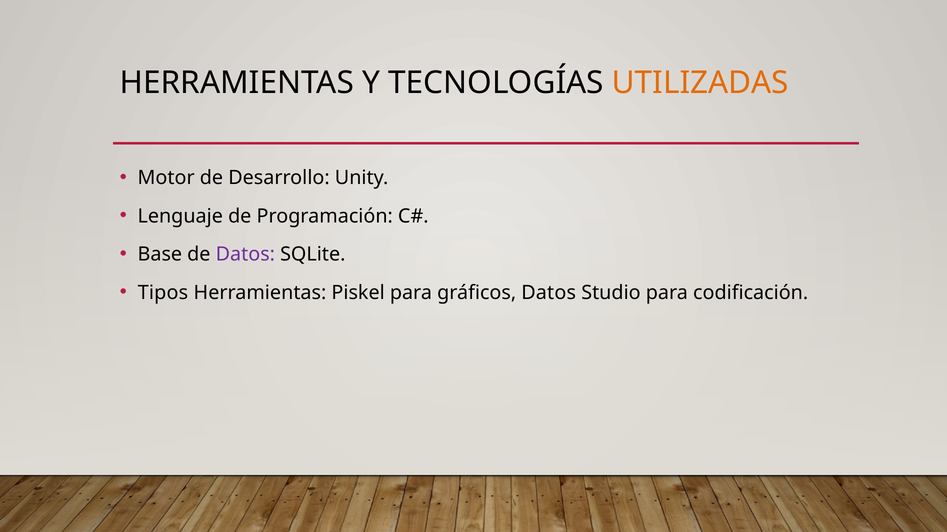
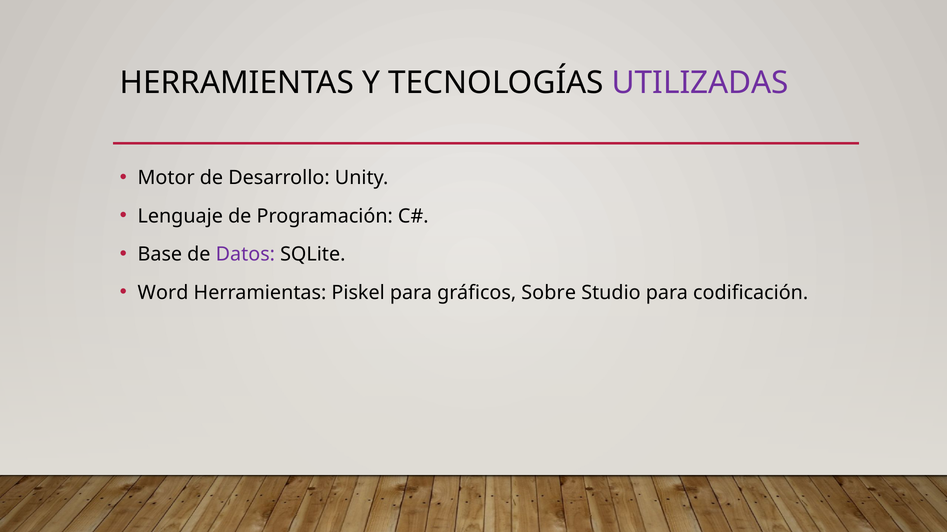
UTILIZADAS colour: orange -> purple (700, 83)
Tipos: Tipos -> Word (163, 293)
gráficos Datos: Datos -> Sobre (549, 293)
